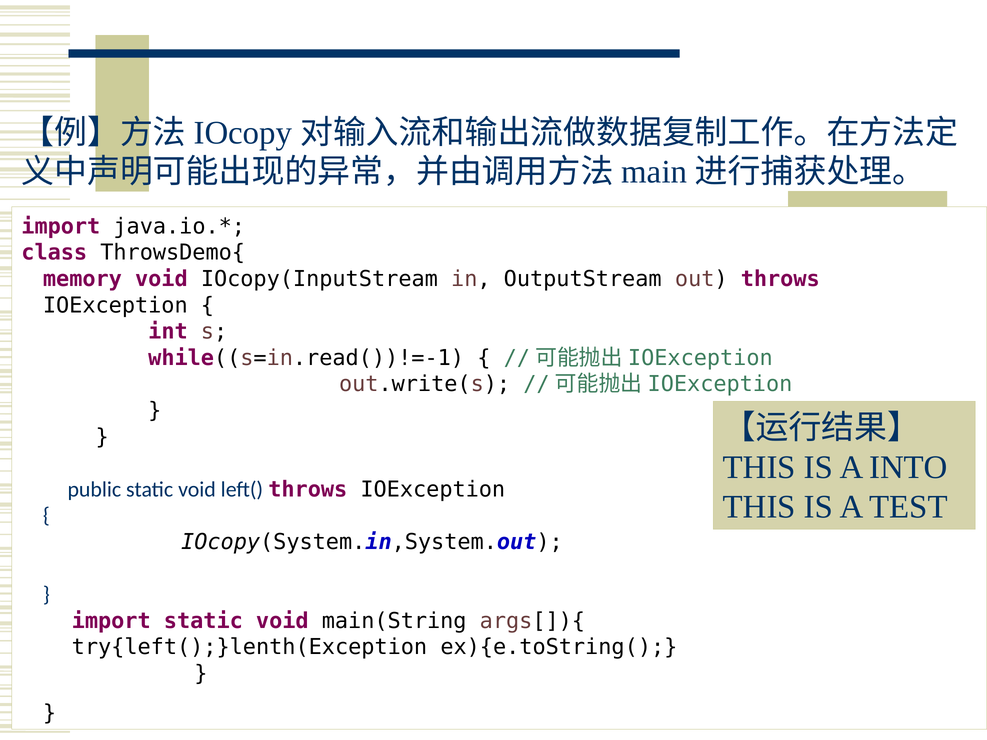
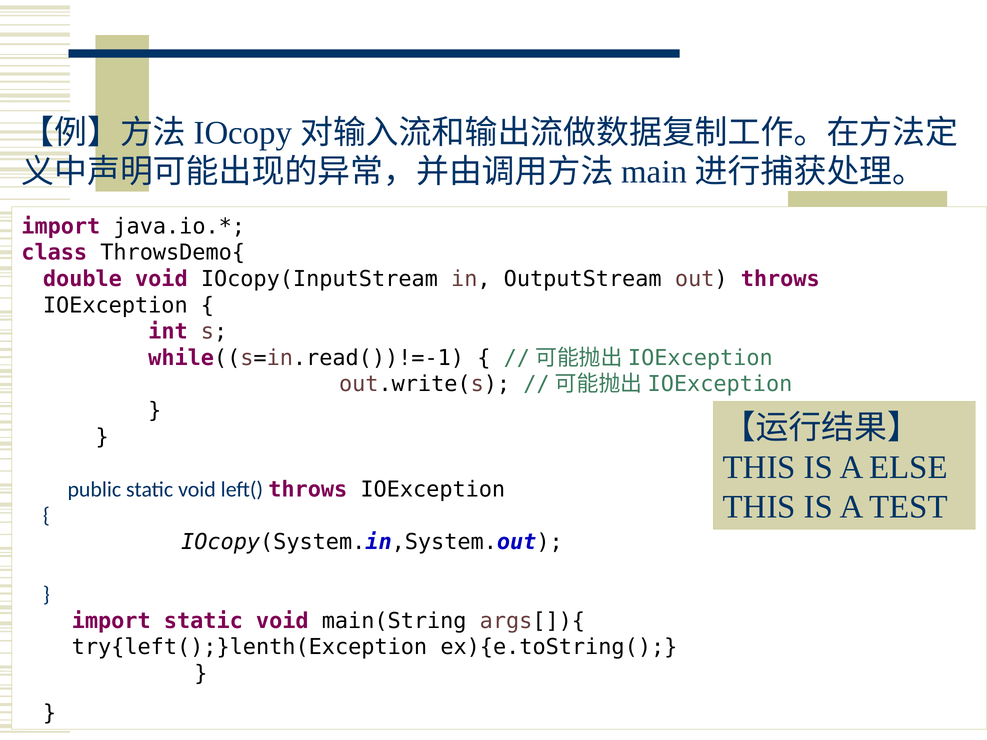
memory: memory -> double (82, 279)
INTO: INTO -> ELSE (908, 468)
